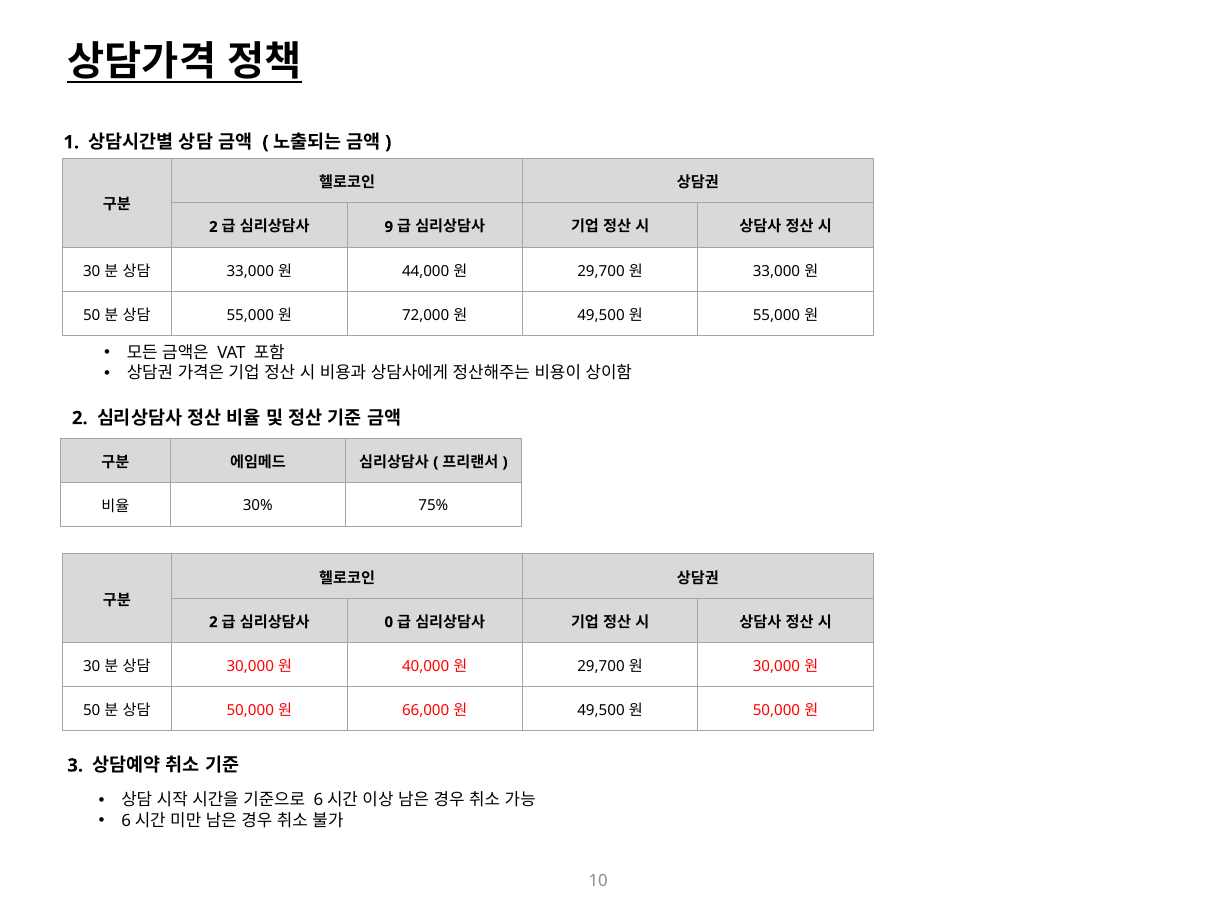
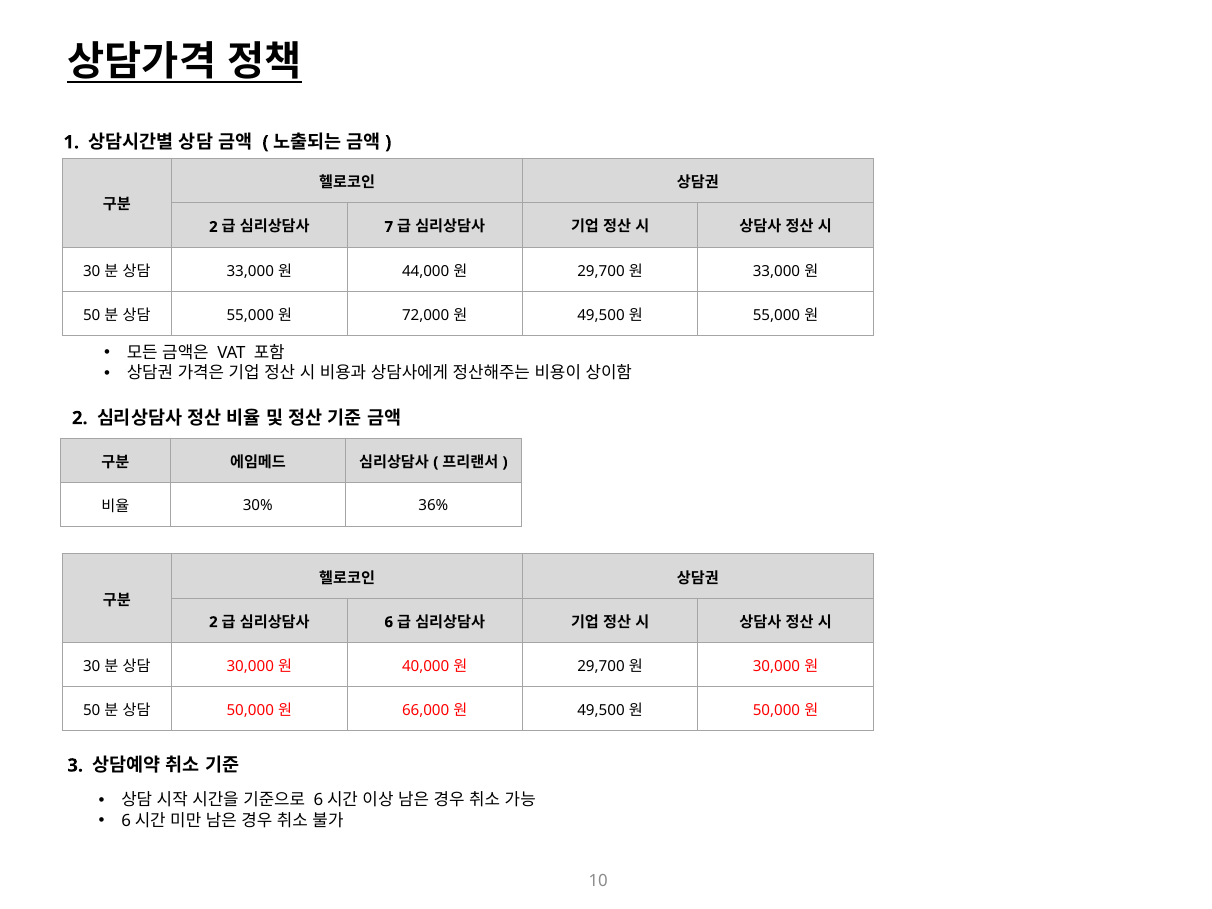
9: 9 -> 7 (389, 227)
75%: 75% -> 36% (433, 506)
0: 0 -> 6 (389, 622)
